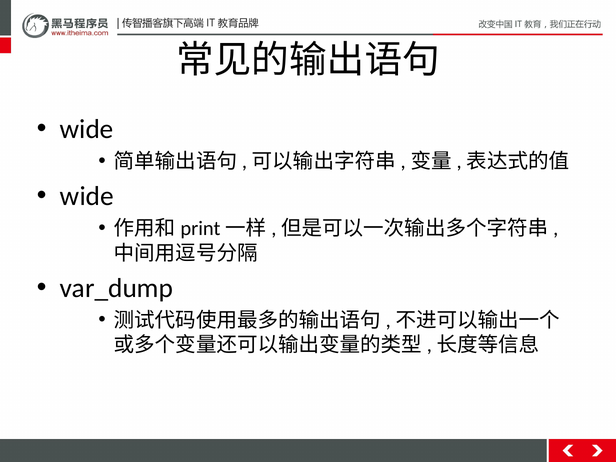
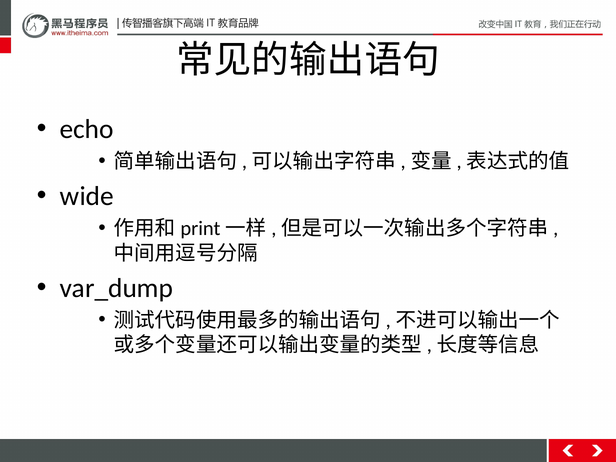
wide: wide -> echo (87, 129)
